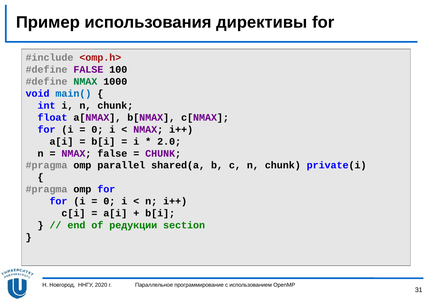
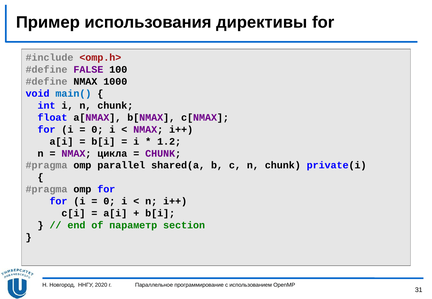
NMAX colour: green -> black (85, 82)
2.0: 2.0 -> 1.2 (169, 141)
NMAX false: false -> цикла (112, 153)
редукции: редукции -> параметр (133, 225)
